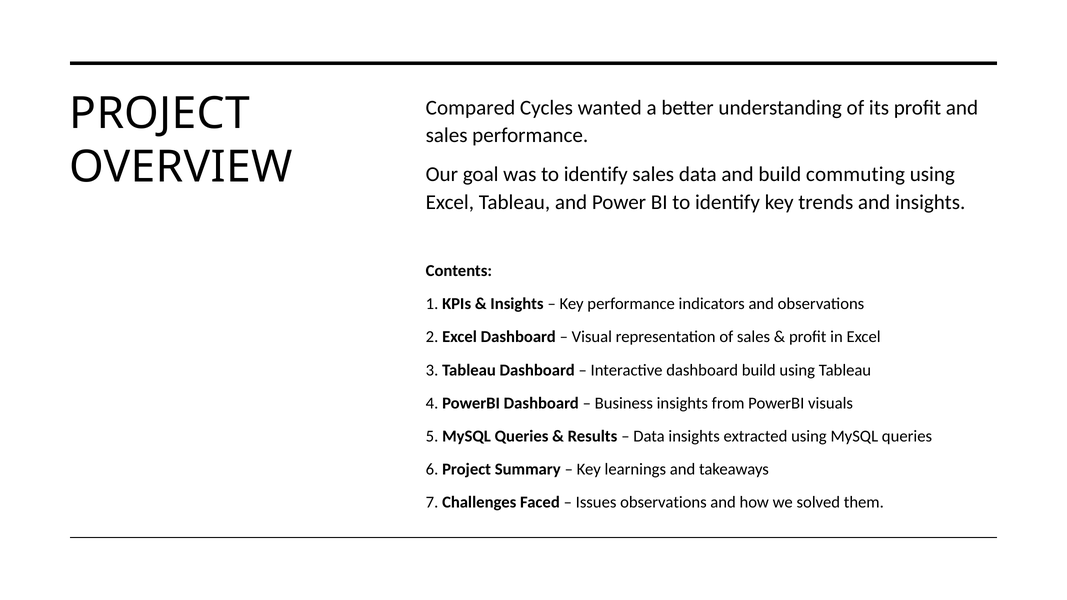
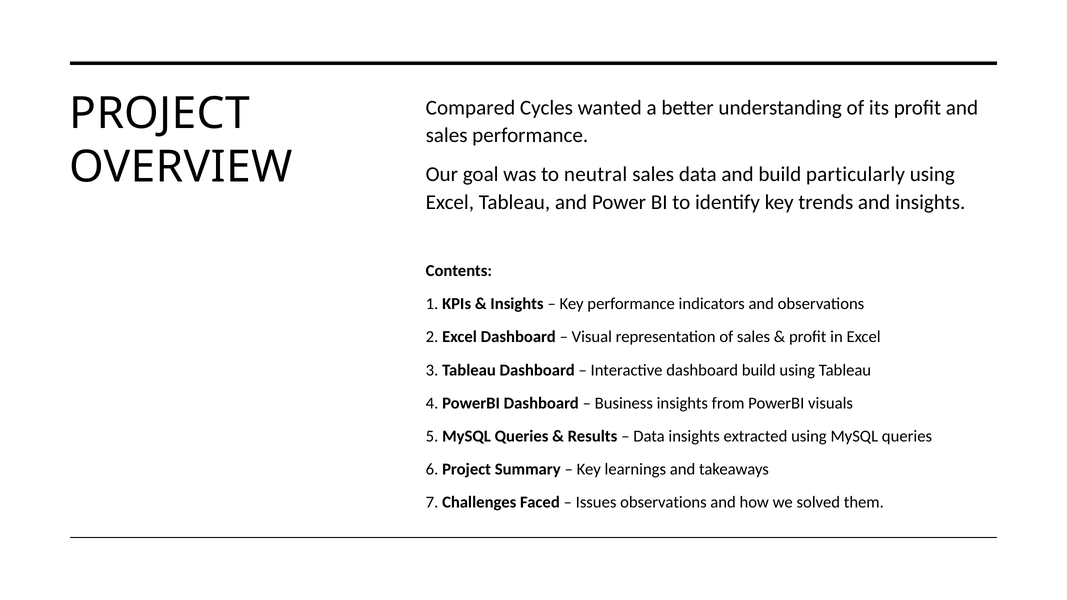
was to identify: identify -> neutral (596, 174)
commuting: commuting -> particularly (855, 174)
